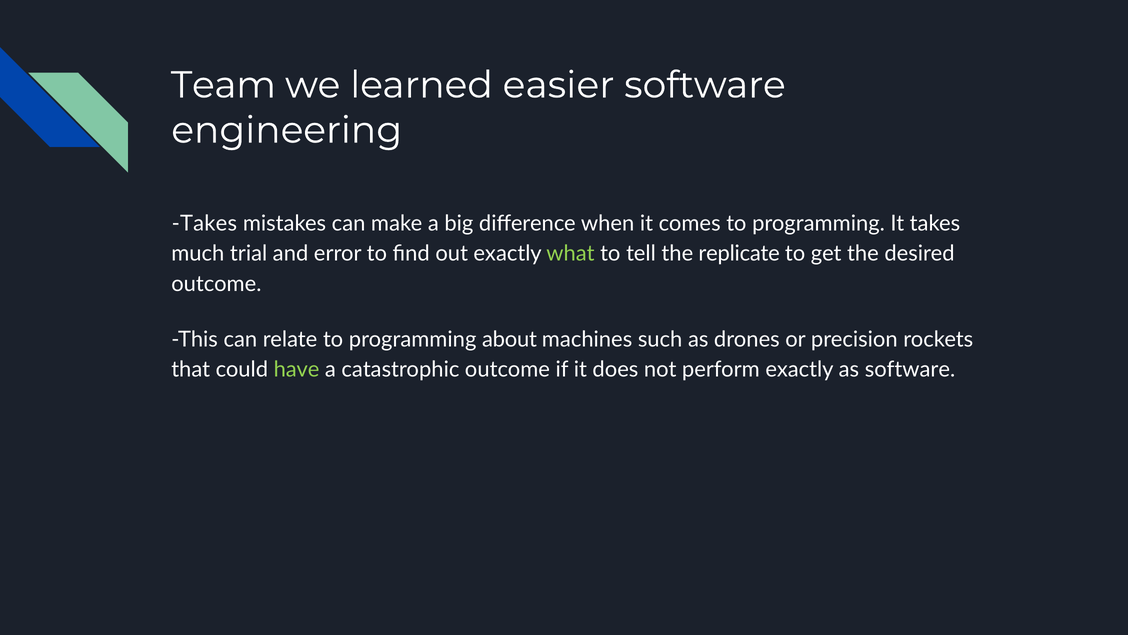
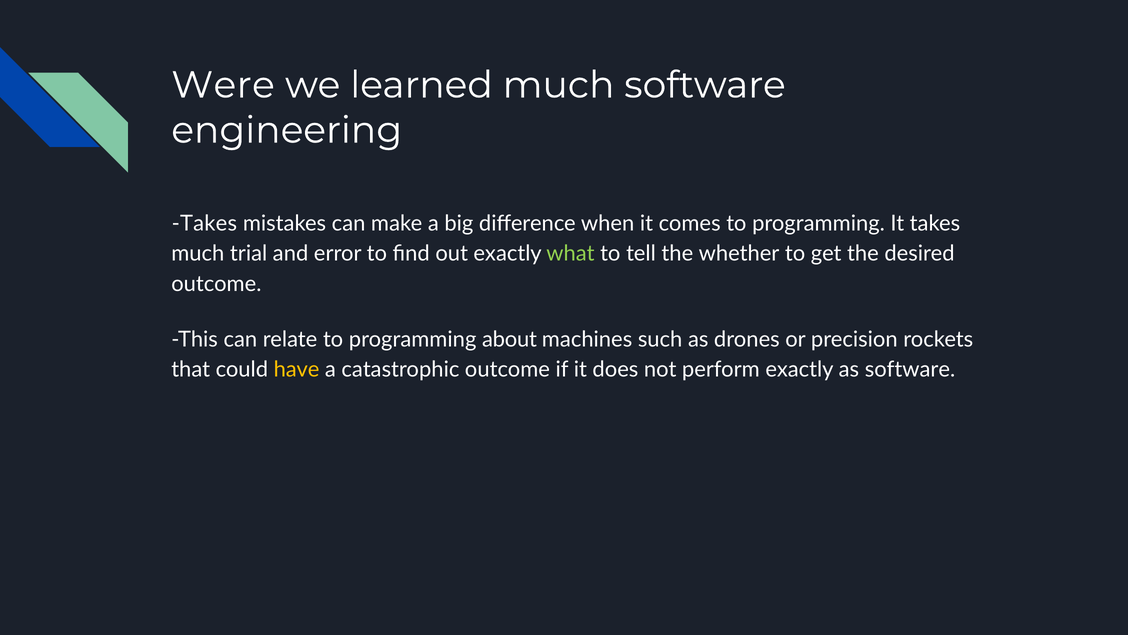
Team: Team -> Were (223, 85)
learned easier: easier -> much (559, 85)
replicate: replicate -> whether (739, 253)
have colour: light green -> yellow (297, 369)
